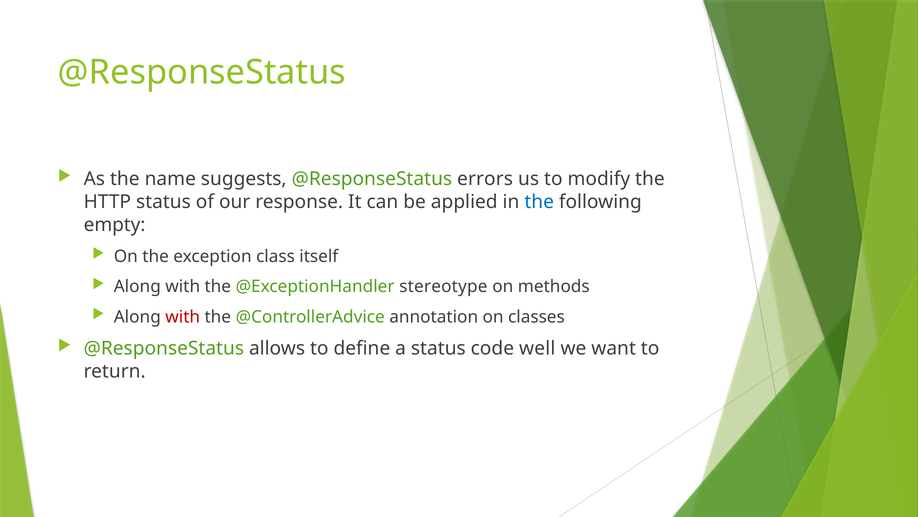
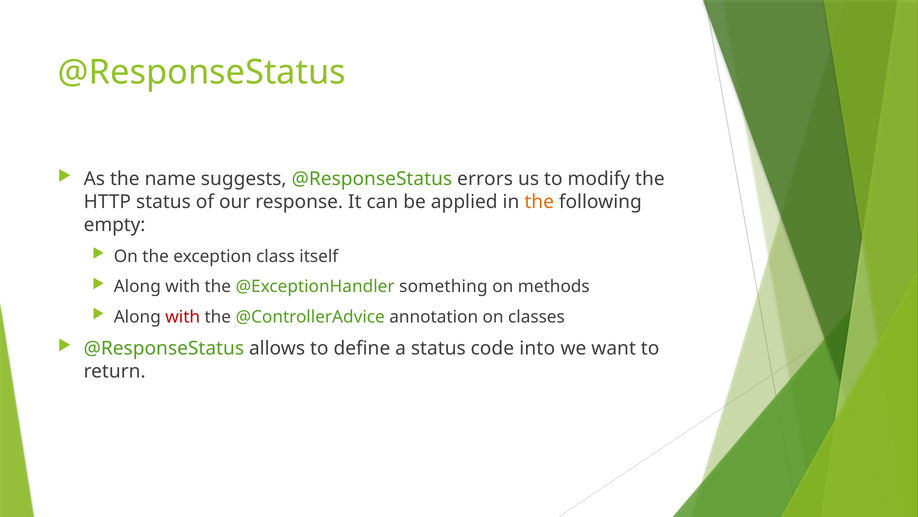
the colour: blue -> orange (539, 202)
stereotype: stereotype -> something (443, 286)
well: well -> into (537, 348)
